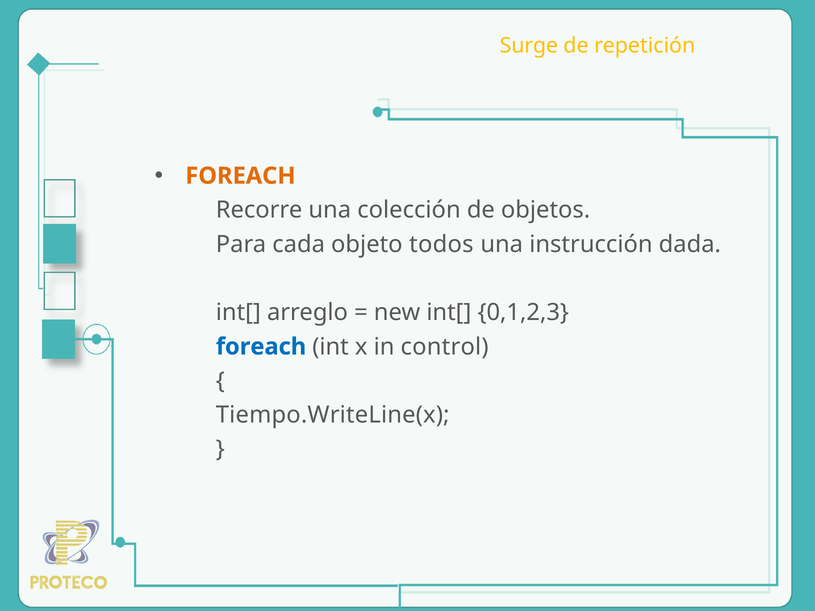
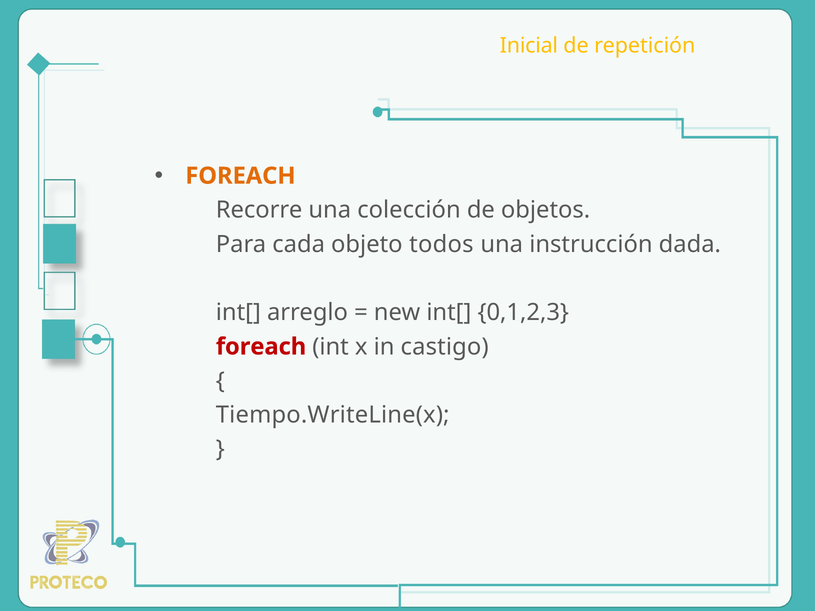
Surge: Surge -> Inicial (529, 45)
foreach colour: blue -> red (261, 347)
control: control -> castigo (445, 347)
